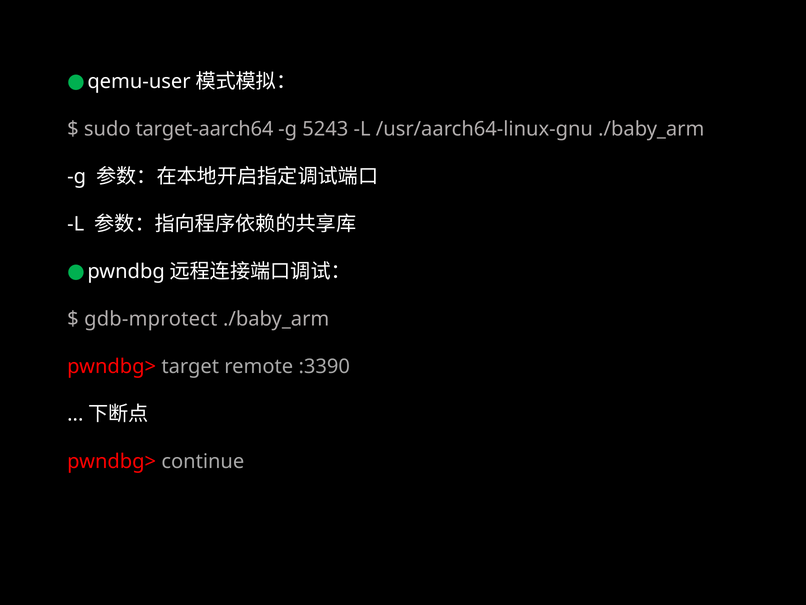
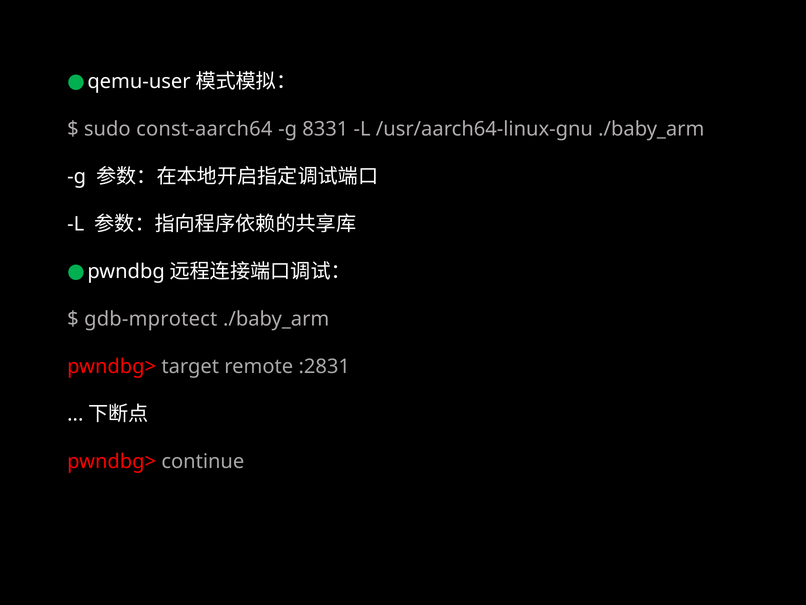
target-aarch64: target-aarch64 -> const-aarch64 (204, 129)
5243: 5243 -> 8331 (325, 129)
:3390: :3390 -> :2831 (324, 366)
